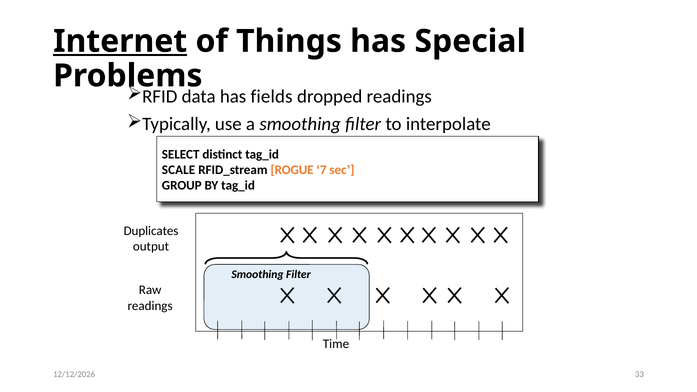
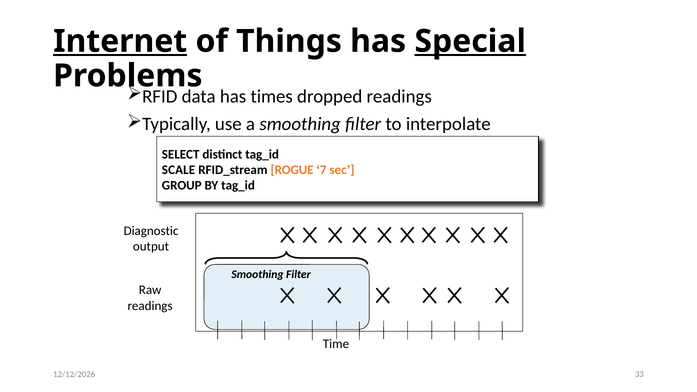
Special underline: none -> present (470, 41)
fields: fields -> times (272, 96)
Duplicates: Duplicates -> Diagnostic (151, 231)
